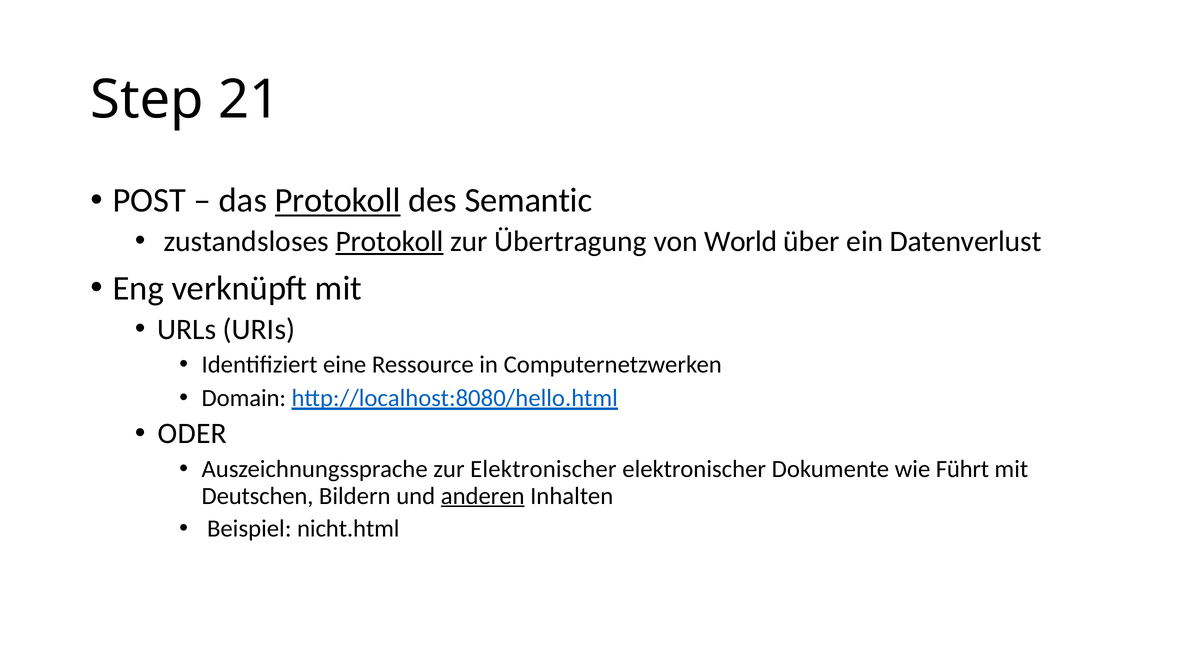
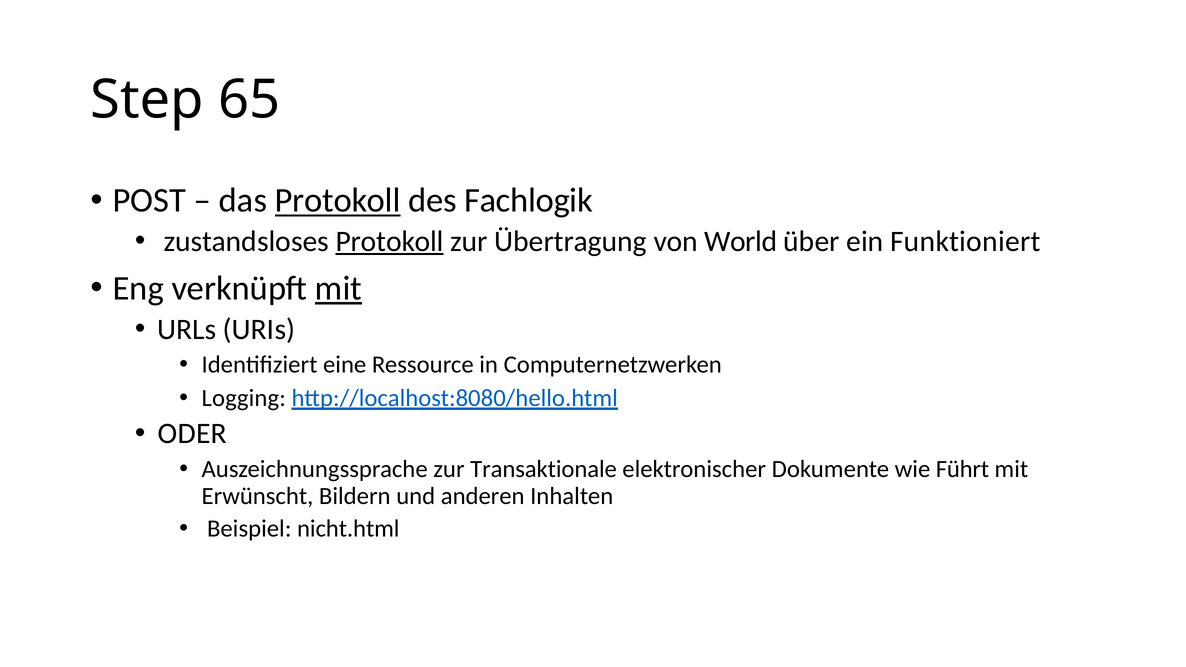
21: 21 -> 65 (249, 100)
Semantic: Semantic -> Fachlogik (528, 201)
Datenverlust: Datenverlust -> Funktioniert (965, 241)
mit underline: none -> present (339, 288)
Domain: Domain -> Logging (244, 398)
zur Elektronischer: Elektronischer -> Transaktionale (544, 469)
Deutschen: Deutschen -> Erwünscht (257, 496)
anderen underline: present -> none (483, 496)
